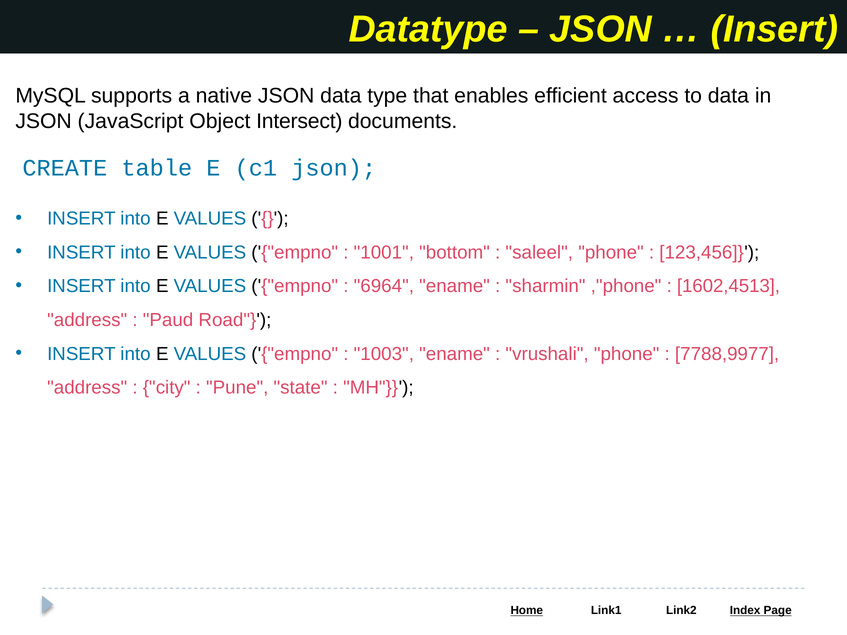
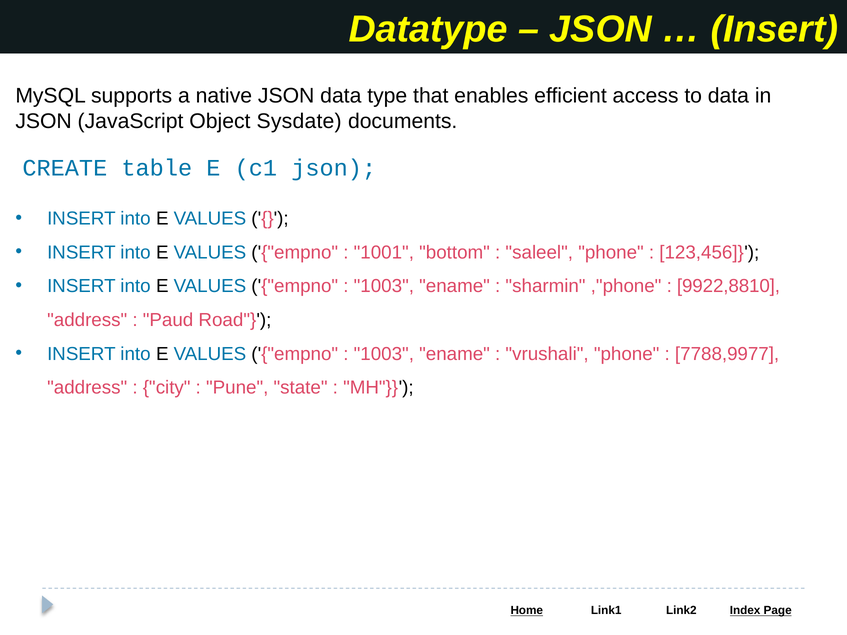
Intersect: Intersect -> Sysdate (299, 121)
6964: 6964 -> 1003 (384, 286)
1602,4513: 1602,4513 -> 9922,8810 (728, 286)
